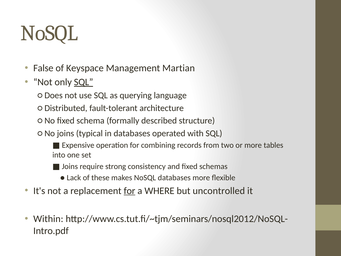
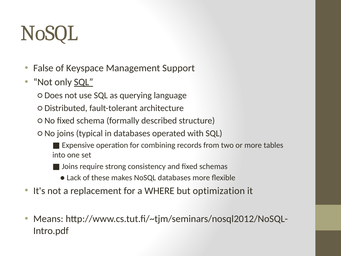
Martian: Martian -> Support (179, 68)
for underline: present -> none (129, 191)
uncontrolled: uncontrolled -> optimization (219, 191)
Within: Within -> Means (48, 219)
